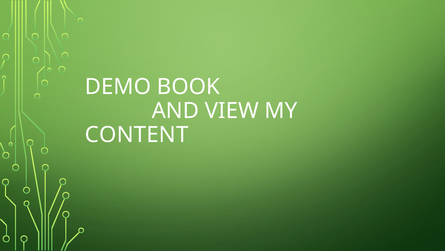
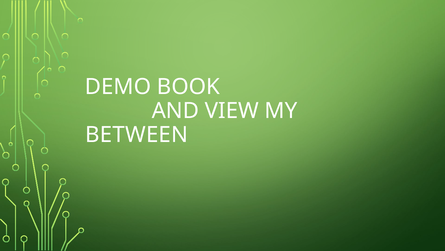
CONTENT: CONTENT -> BETWEEN (137, 134)
